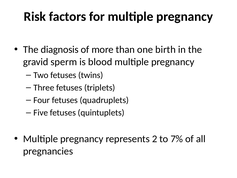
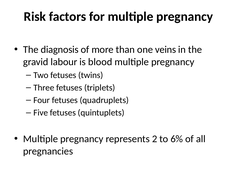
birth: birth -> veins (166, 49)
sperm: sperm -> labour (64, 62)
7%: 7% -> 6% (177, 139)
